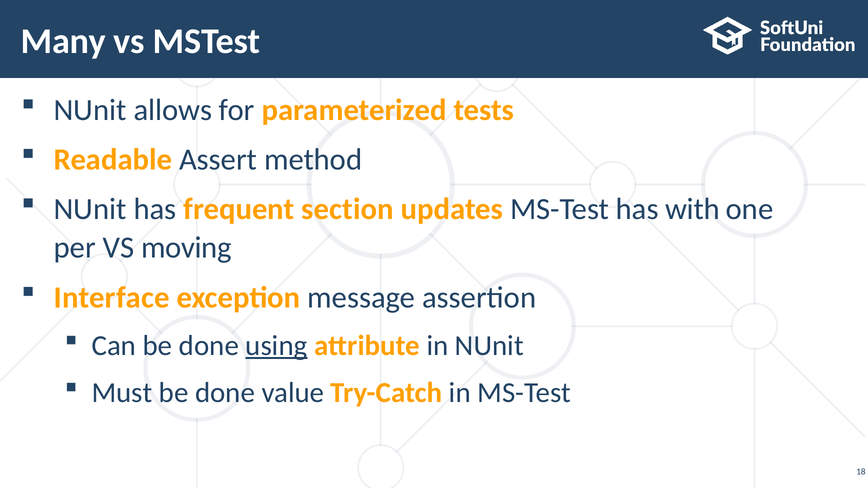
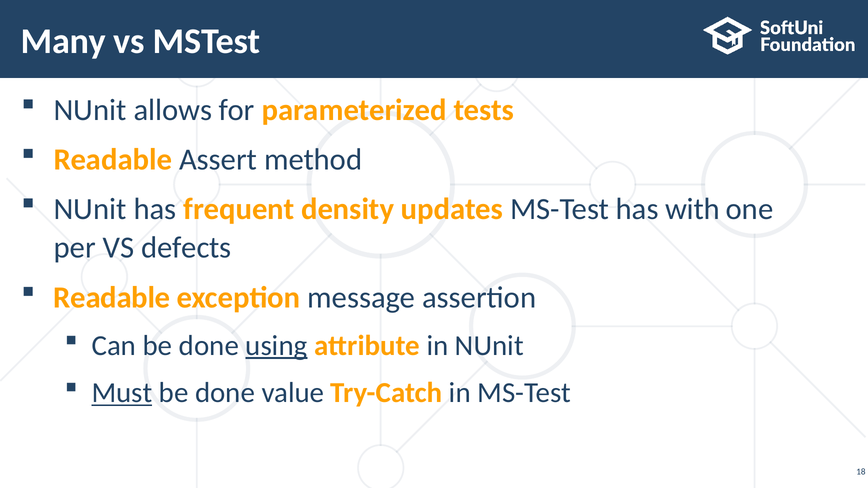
section: section -> density (348, 209)
moving: moving -> defects (186, 248)
Interface: Interface -> Readable (112, 298)
Must underline: none -> present (122, 393)
